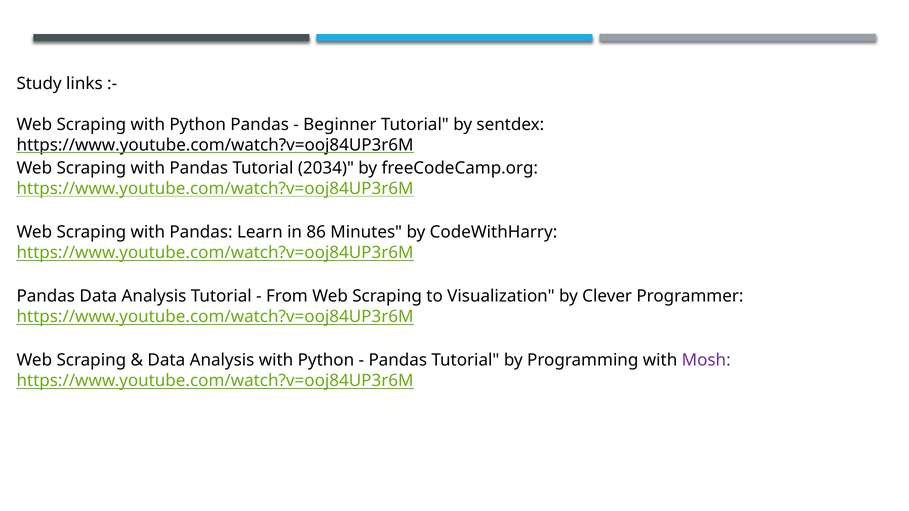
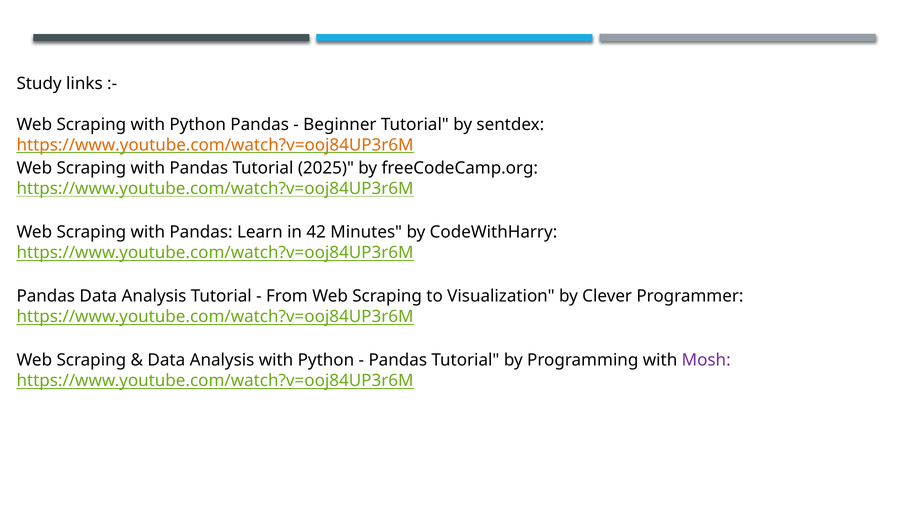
https://www.youtube.com/watch?v=ooj84UP3r6M colour: black -> orange (215, 145)
2034: 2034 -> 2025 (326, 168)
86: 86 -> 42 (316, 232)
